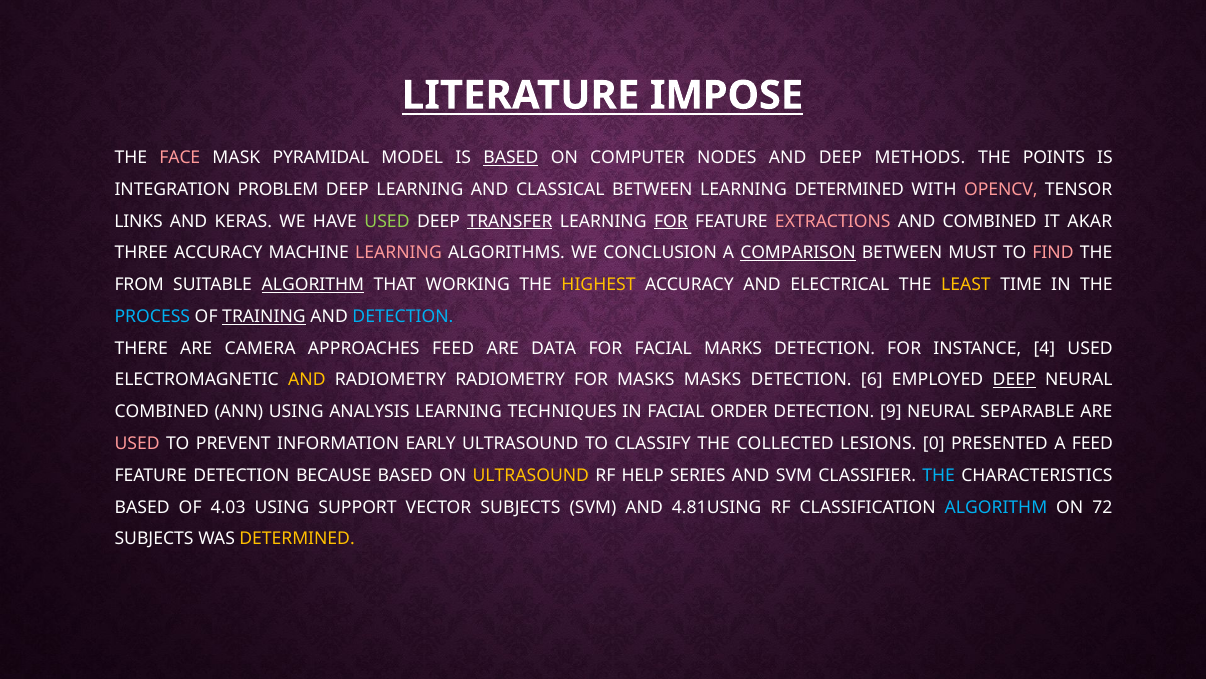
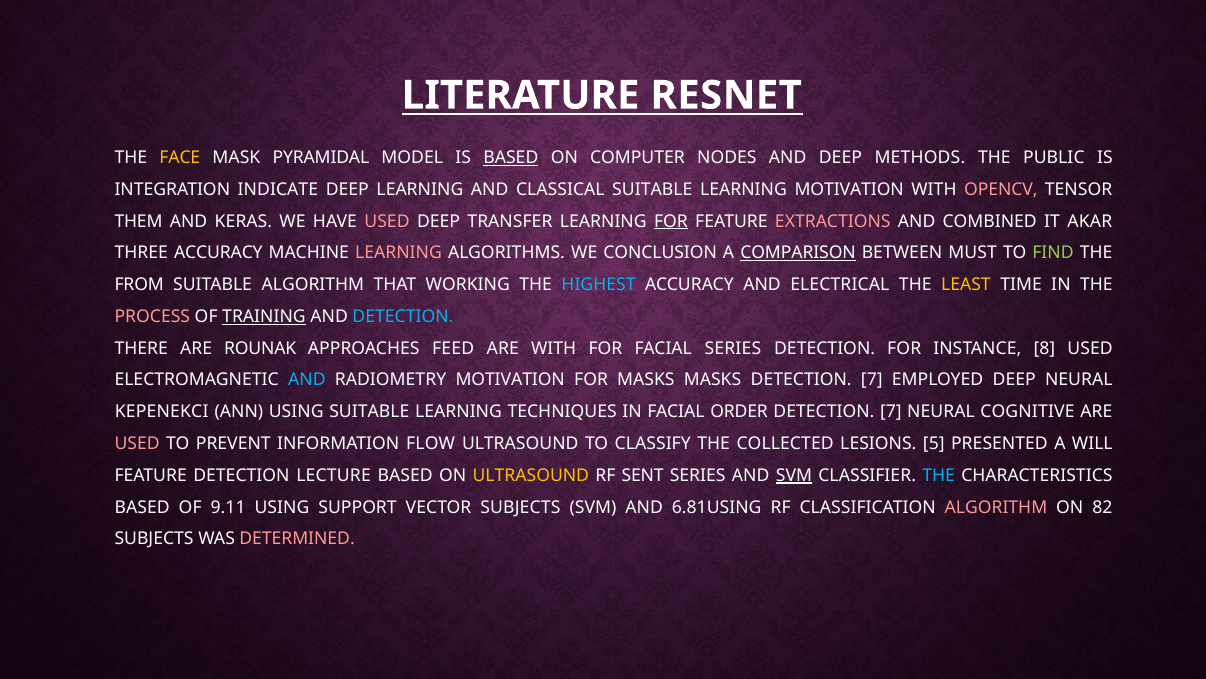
IMPOSE: IMPOSE -> RESNET (726, 95)
FACE colour: pink -> yellow (180, 158)
POINTS: POINTS -> PUBLIC (1054, 158)
PROBLEM: PROBLEM -> INDICATE (278, 189)
CLASSICAL BETWEEN: BETWEEN -> SUITABLE (652, 189)
LEARNING DETERMINED: DETERMINED -> MOTIVATION (849, 189)
LINKS: LINKS -> THEM (139, 221)
USED colour: light green -> pink (387, 221)
TRANSFER underline: present -> none (510, 221)
FIND colour: pink -> light green (1053, 253)
ALGORITHM underline: present -> none (313, 285)
HIGHEST colour: yellow -> light blue (599, 285)
PROCESS colour: light blue -> pink (152, 316)
CAMERA: CAMERA -> ROUNAK (260, 348)
ARE DATA: DATA -> WITH (554, 348)
FACIAL MARKS: MARKS -> SERIES (733, 348)
4: 4 -> 8 (1044, 348)
AND colour: yellow -> light blue (307, 380)
RADIOMETRY RADIOMETRY: RADIOMETRY -> MOTIVATION (510, 380)
MASKS DETECTION 6: 6 -> 7 (872, 380)
DEEP underline: present -> none (1014, 380)
COMBINED: COMBINED -> KEPENEKCI (162, 412)
USING ANALYSIS: ANALYSIS -> SUITABLE (369, 412)
9: 9 -> 7 (891, 412)
SEPARABLE: SEPARABLE -> COGNITIVE (1027, 412)
EARLY: EARLY -> FLOW (431, 443)
0: 0 -> 5 (934, 443)
A FEED: FEED -> WILL (1092, 443)
BECAUSE: BECAUSE -> LECTURE (334, 475)
HELP: HELP -> SENT (643, 475)
SVM underline: none -> present (794, 475)
4.03: 4.03 -> 9.11 (228, 507)
4.81USING: 4.81USING -> 6.81USING (717, 507)
ALGORITHM colour: light blue -> pink (996, 507)
72: 72 -> 82 (1102, 507)
DETERMINED colour: yellow -> pink (297, 538)
